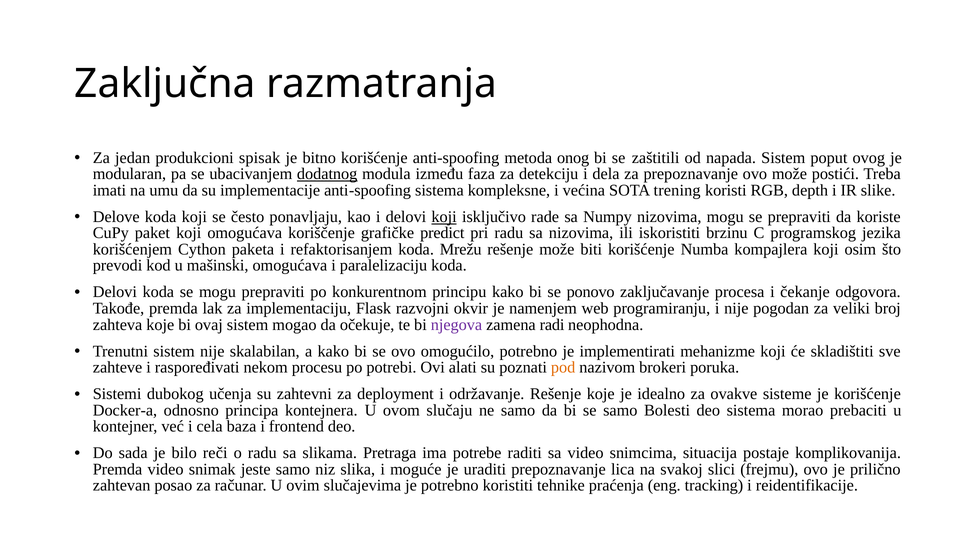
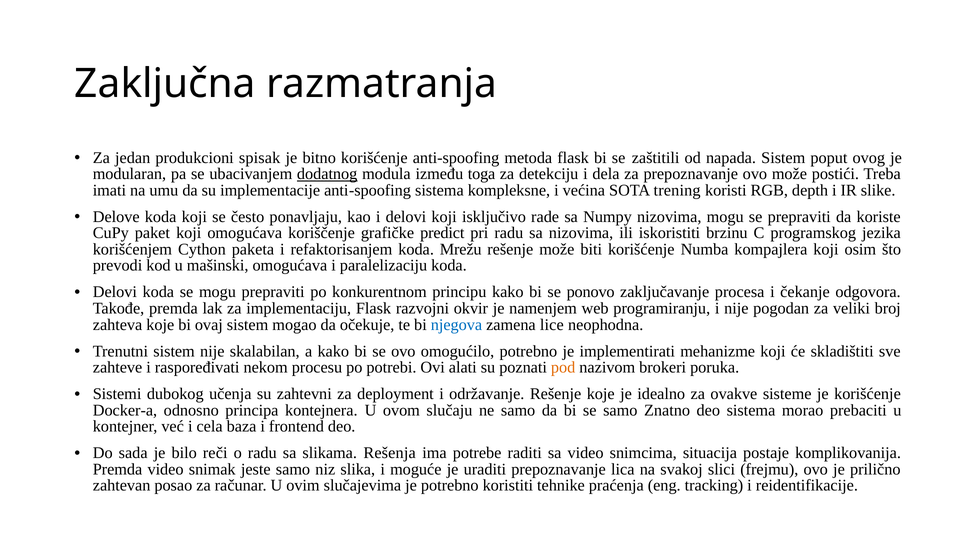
metoda onog: onog -> flask (573, 158)
faza: faza -> toga (482, 174)
koji underline: present -> none (444, 217)
njegova colour: purple -> blue (456, 324)
radi: radi -> lice (552, 324)
Bolesti: Bolesti -> Znatno (667, 410)
Pretraga: Pretraga -> Rešenja (390, 453)
